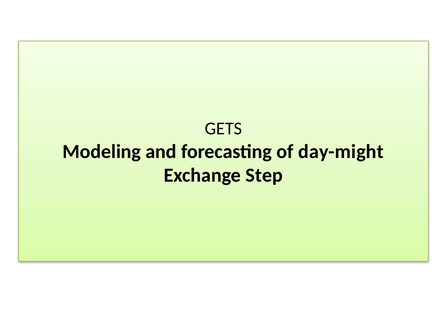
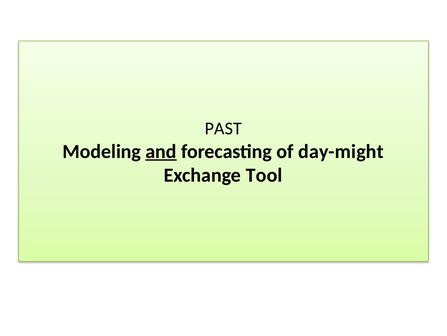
GETS: GETS -> PAST (223, 128)
and underline: none -> present (161, 151)
Step: Step -> Tool (264, 175)
